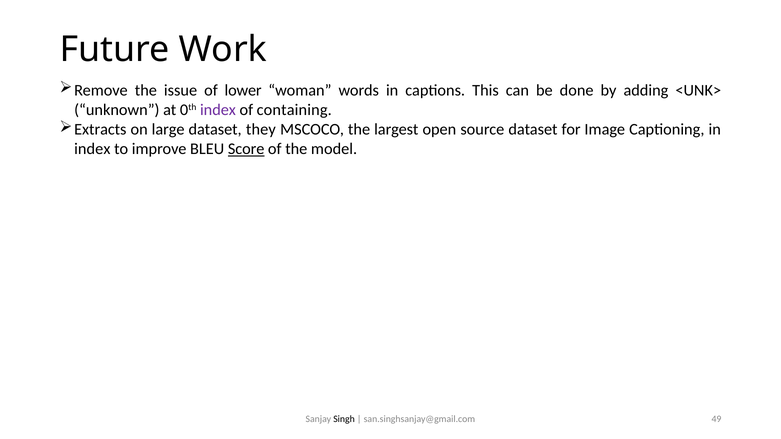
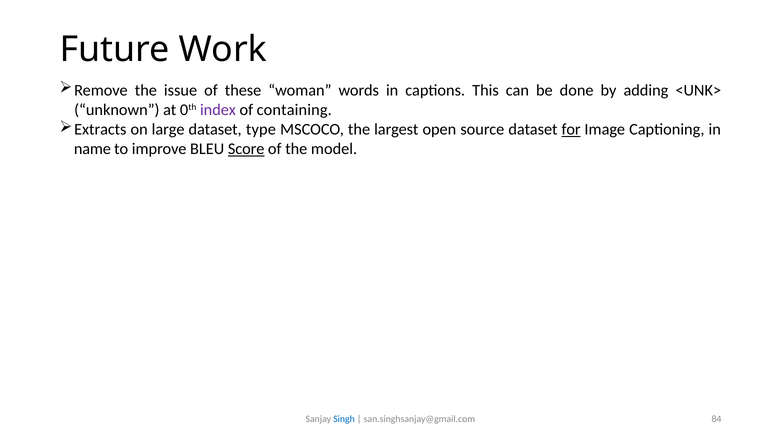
lower: lower -> these (243, 90)
they: they -> type (261, 129)
for underline: none -> present (571, 129)
index: index -> name (92, 149)
Singh colour: black -> blue (344, 419)
49: 49 -> 84 (716, 419)
